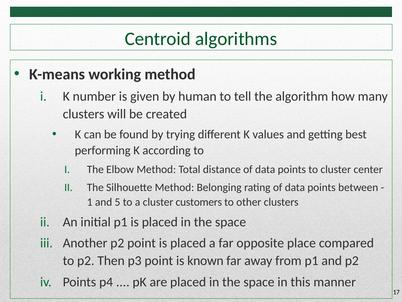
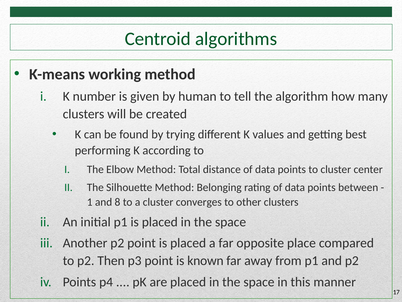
5: 5 -> 8 (117, 202)
customers: customers -> converges (199, 202)
